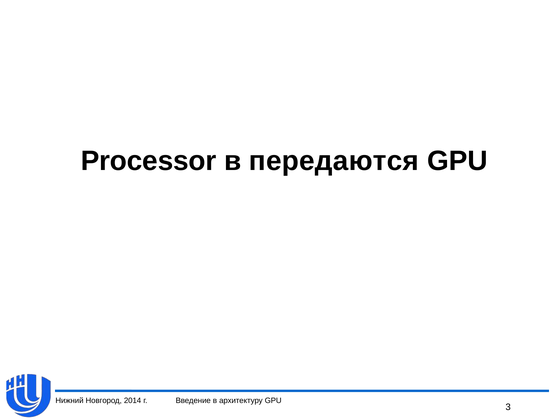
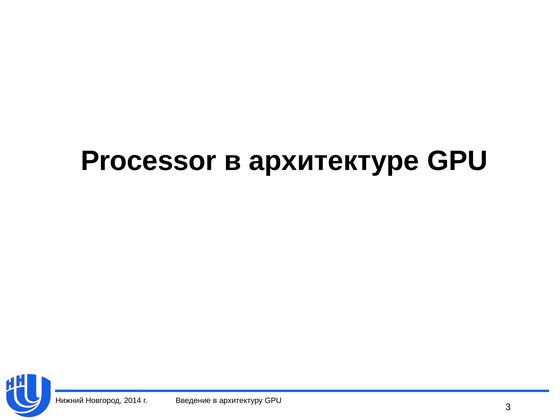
передаются: передаются -> архитектуре (334, 161)
